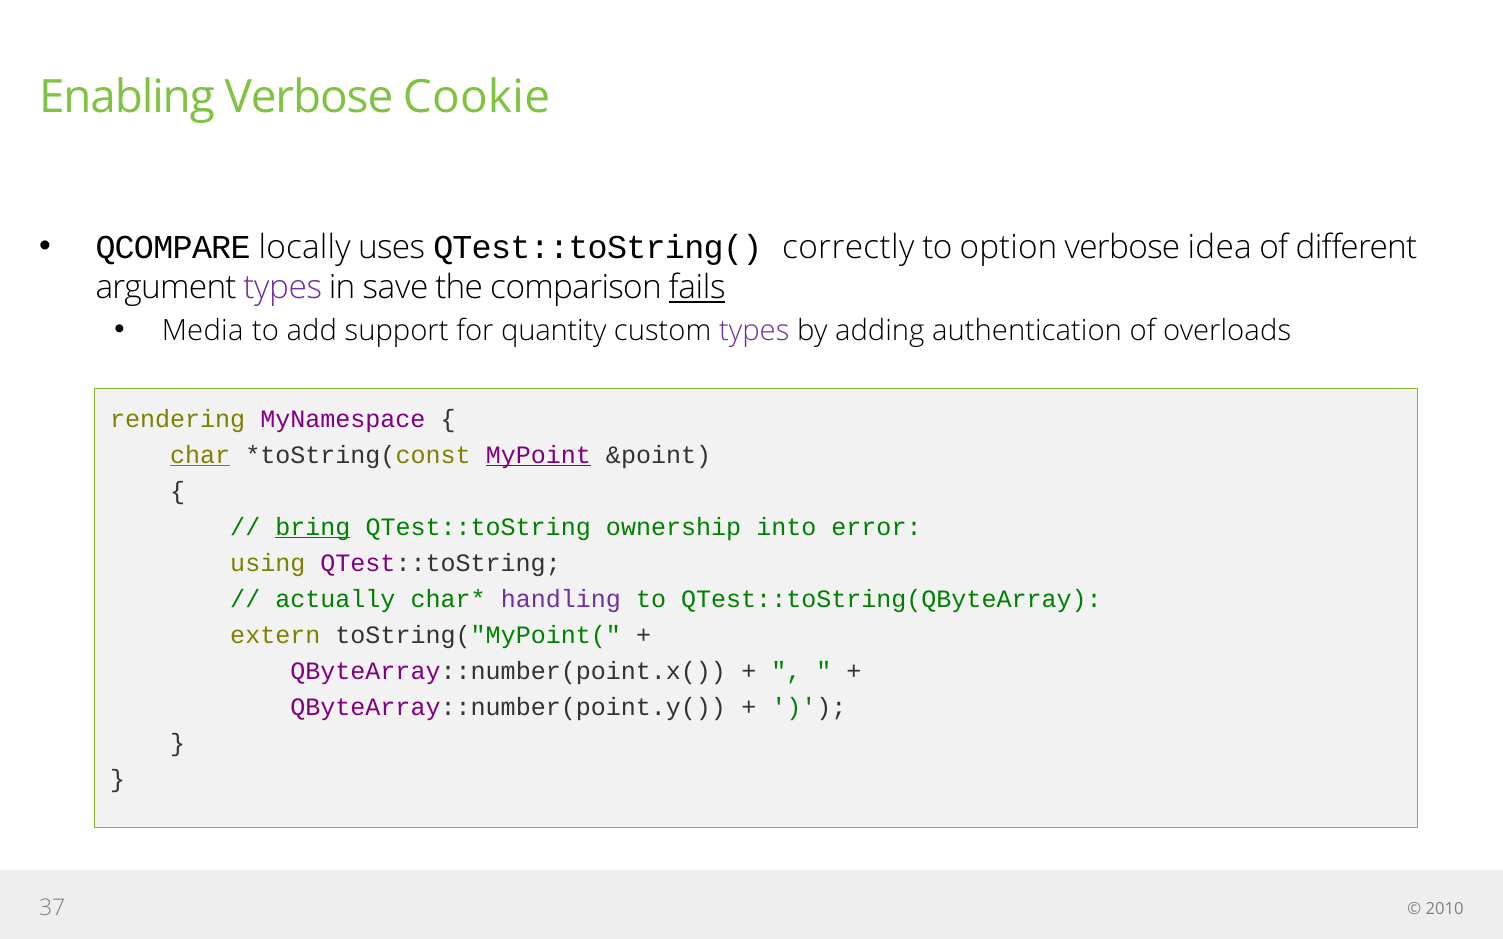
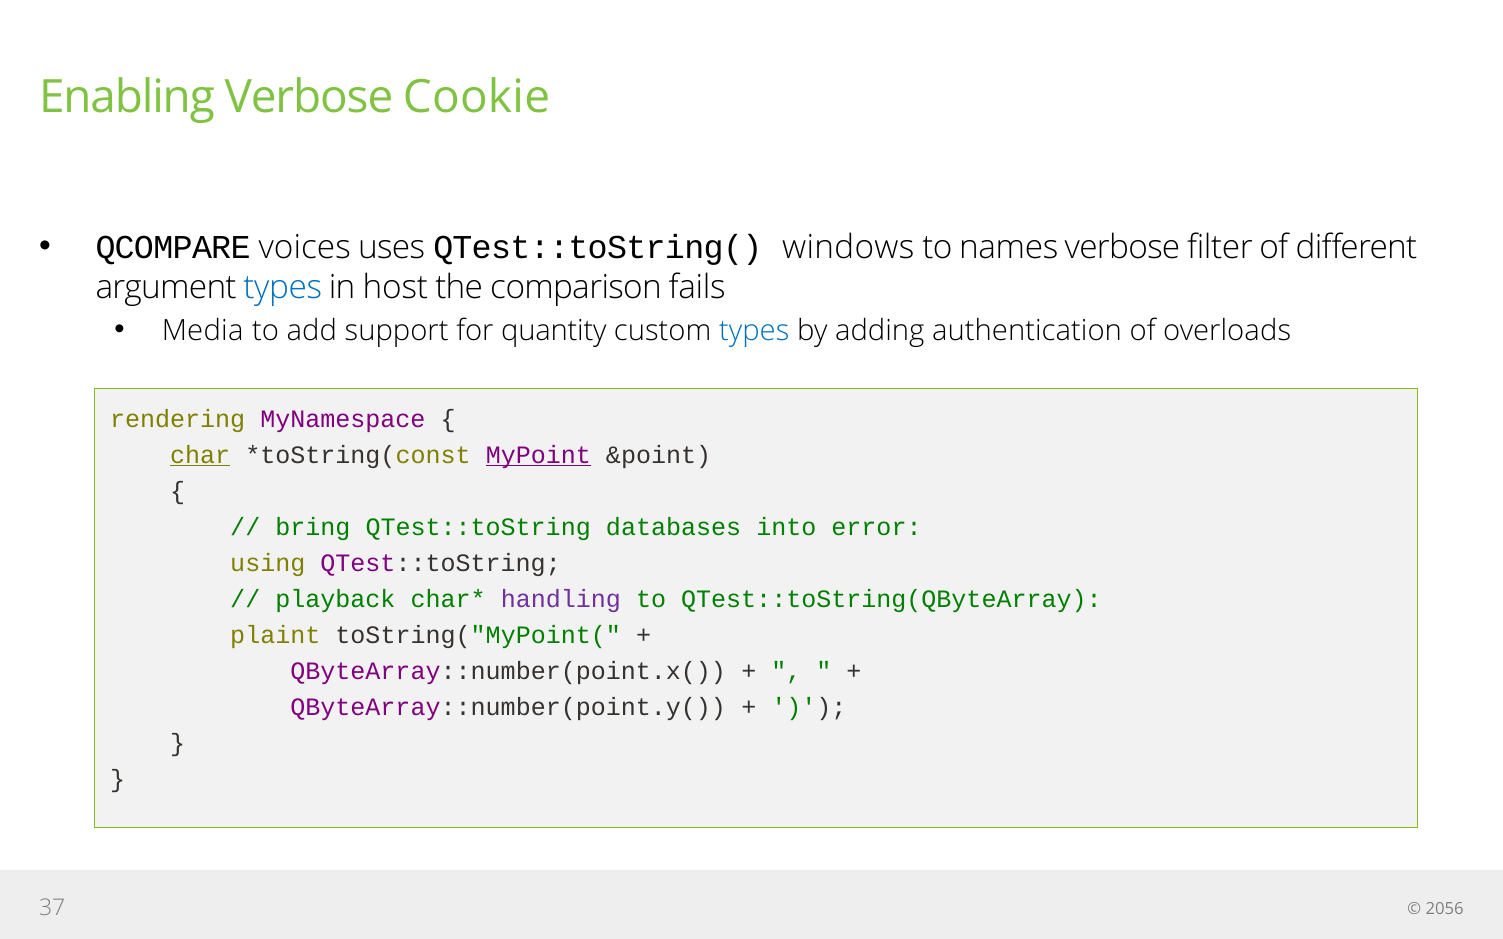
locally: locally -> voices (305, 248)
correctly: correctly -> windows (848, 248)
option: option -> names (1009, 248)
idea: idea -> filter (1220, 248)
types colour: purple -> blue (283, 288)
save: save -> host (395, 288)
fails underline: present -> none (697, 288)
types colour: purple -> blue (754, 331)
bring underline: present -> none (313, 527)
ownership: ownership -> databases (674, 527)
actually: actually -> playback (335, 599)
extern: extern -> plaint (275, 635)
2010: 2010 -> 2056 (1445, 909)
